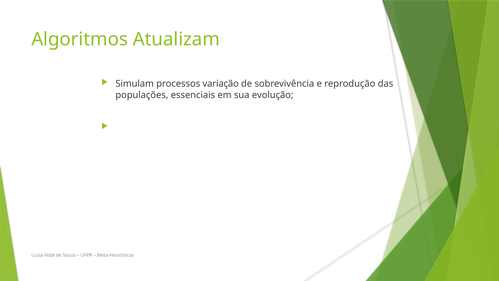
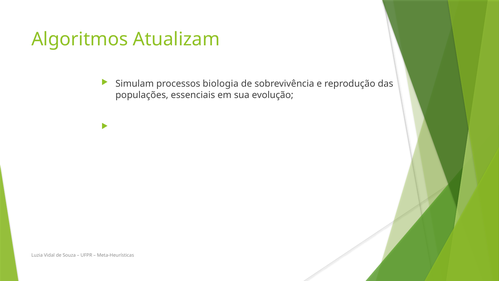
variação: variação -> biologia (221, 84)
